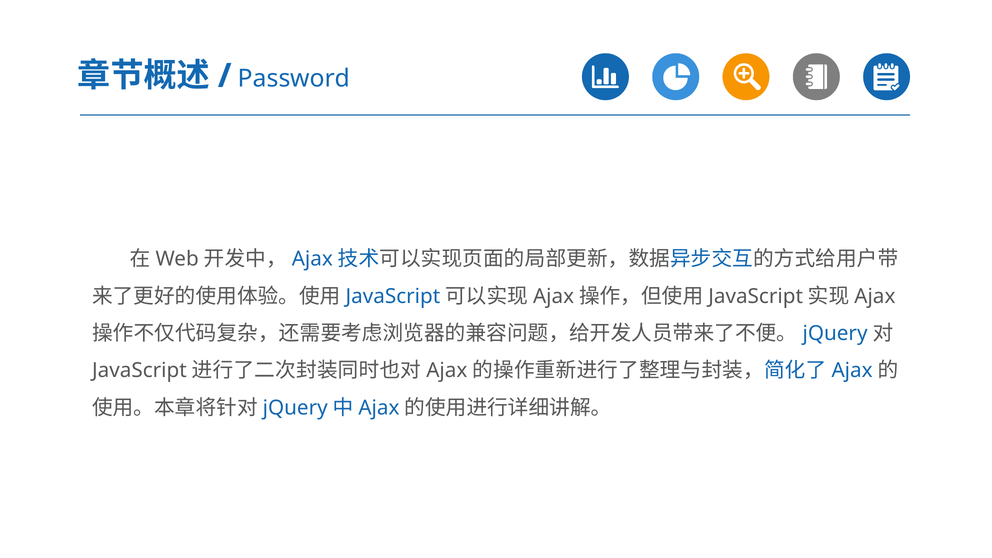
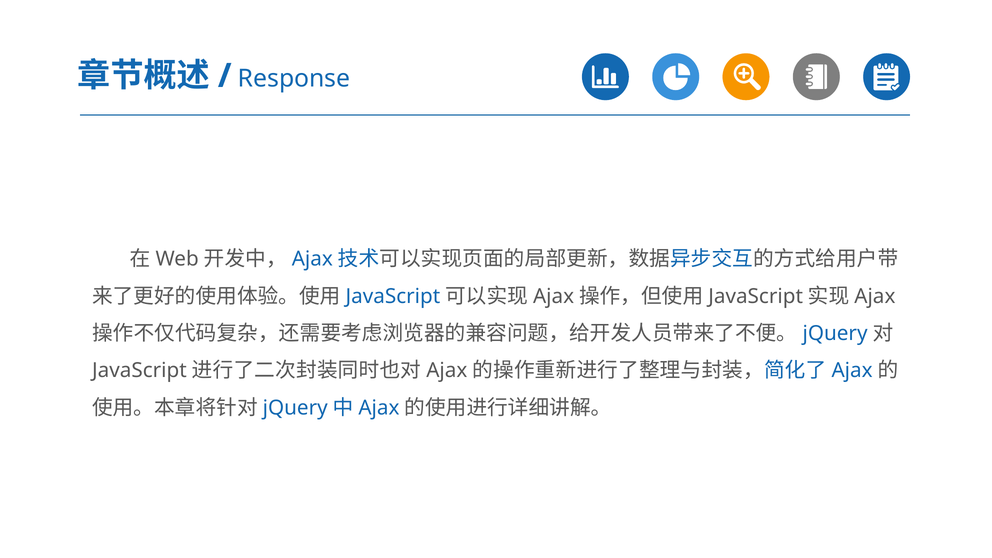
Password: Password -> Response (294, 79)
